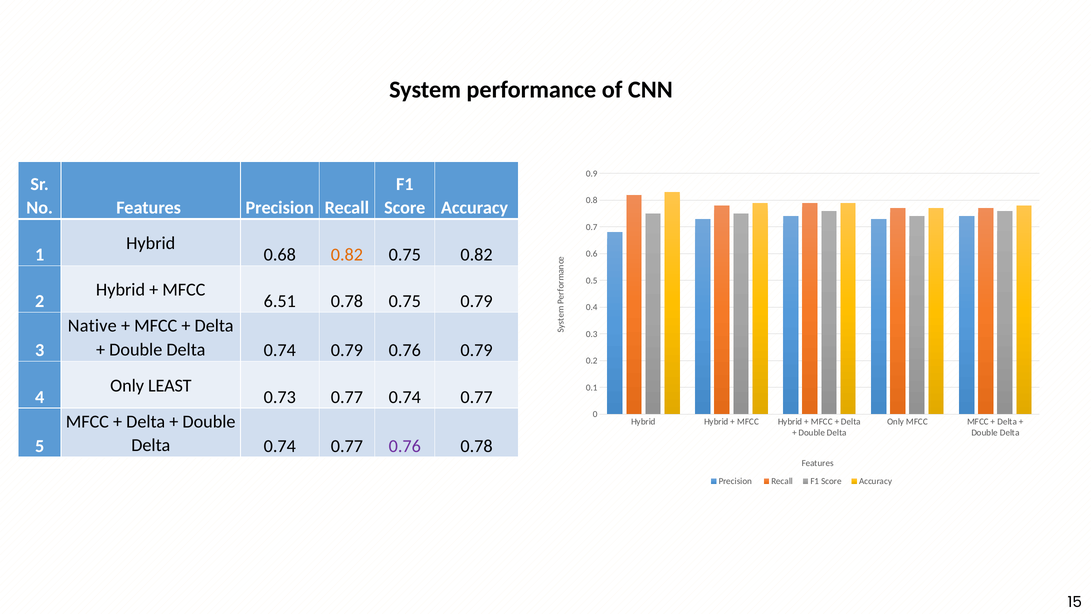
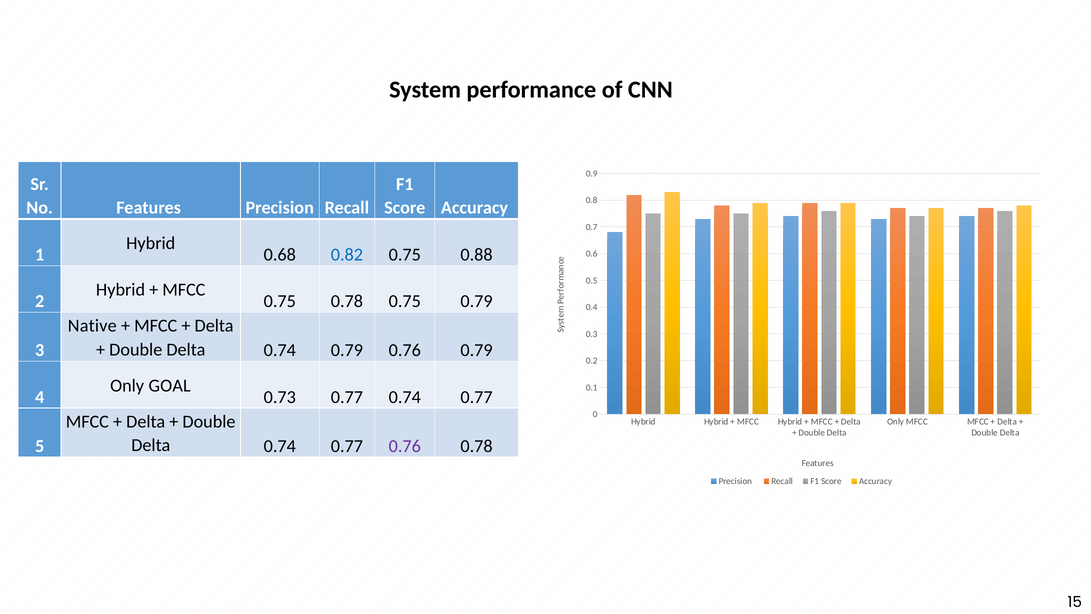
0.82 colour: orange -> blue (347, 255)
0.75 0.82: 0.82 -> 0.88 (477, 255)
6.51: 6.51 -> 0.75 (280, 301)
LEAST: LEAST -> GOAL (170, 385)
